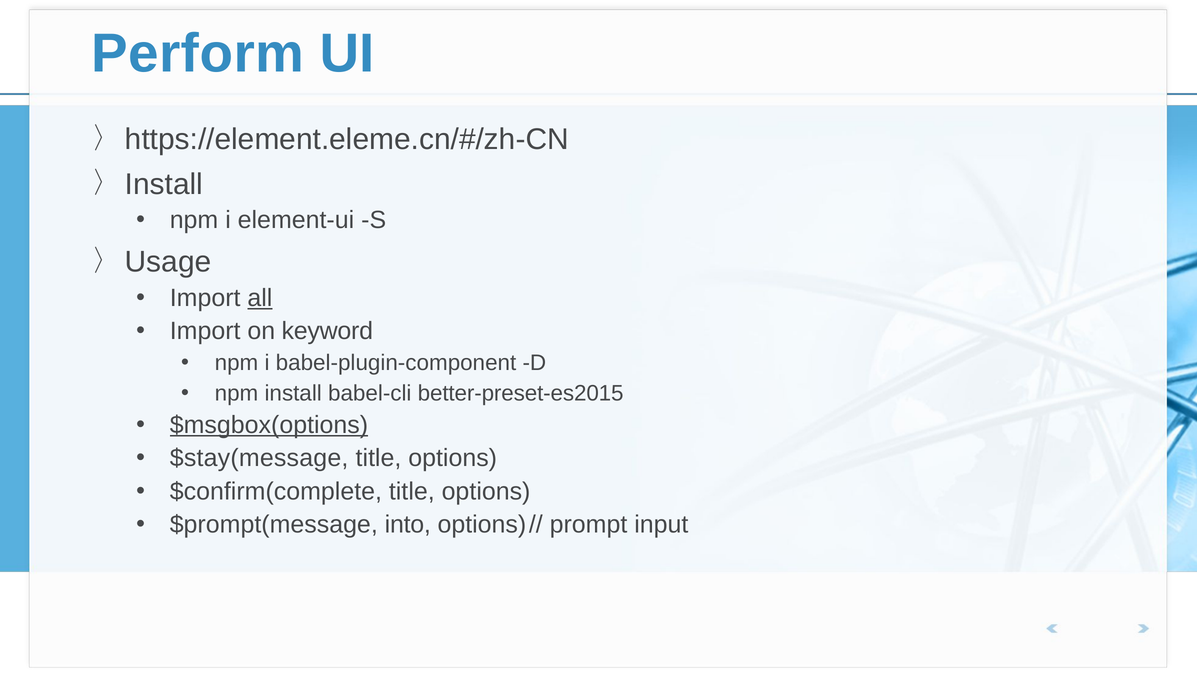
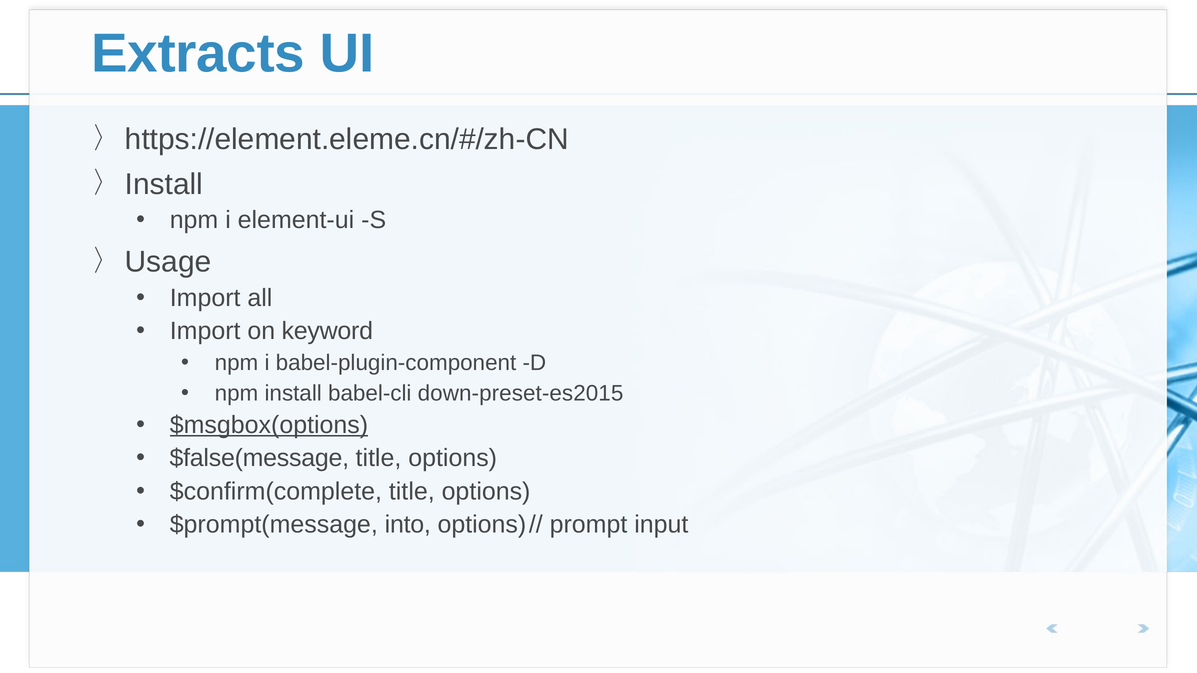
Perform: Perform -> Extracts (198, 54)
all underline: present -> none (260, 298)
better-preset-es2015: better-preset-es2015 -> down-preset-es2015 (521, 393)
$stay(message: $stay(message -> $false(message (259, 458)
